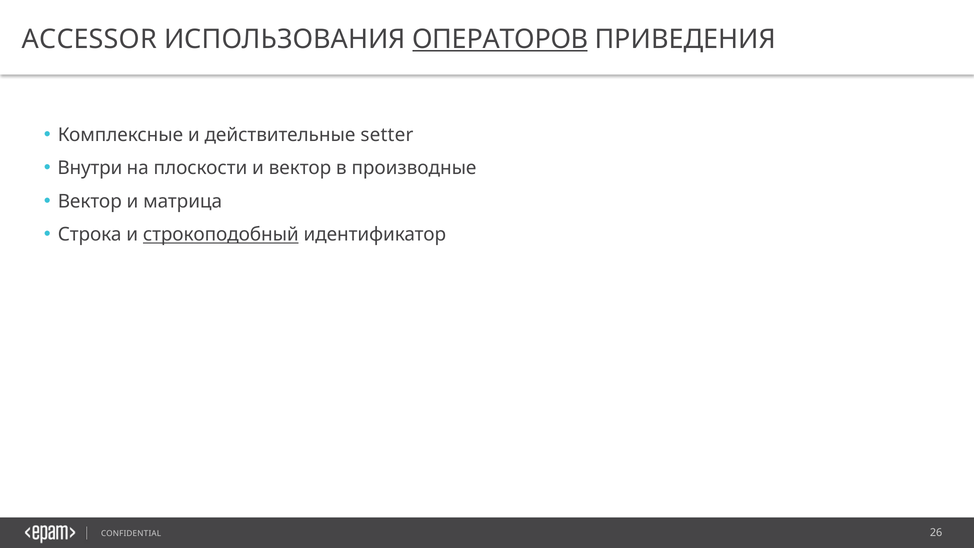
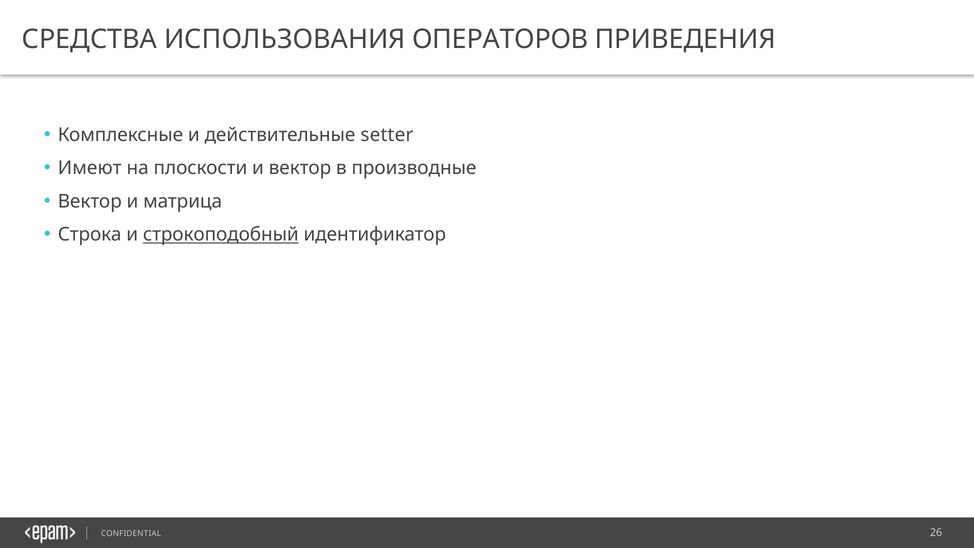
ACCESSOR: ACCESSOR -> СРЕДСТВА (89, 39)
ОПЕРАТОРОВ underline: present -> none (500, 39)
Внутри: Внутри -> Имеют (90, 168)
